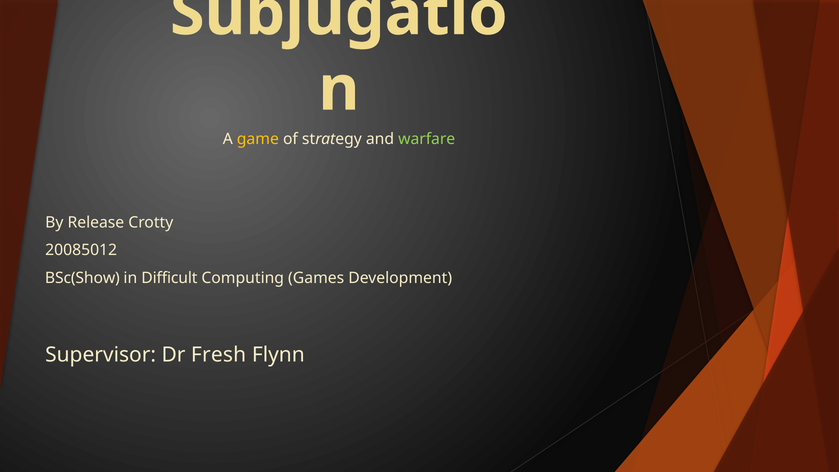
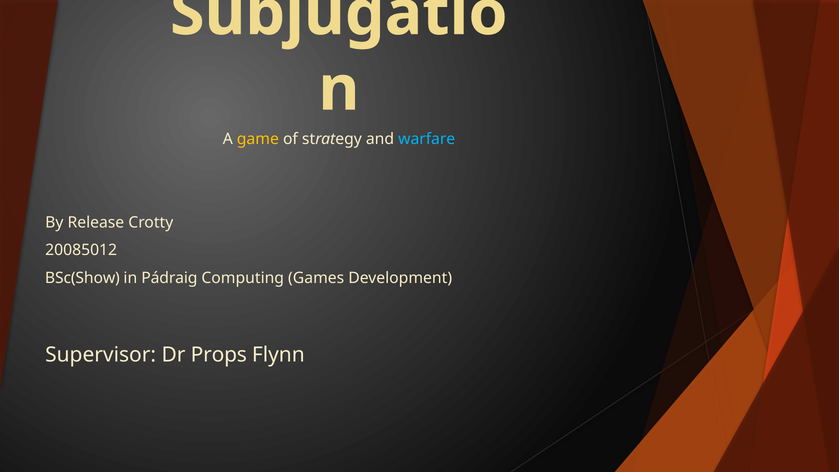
warfare colour: light green -> light blue (427, 139)
Difficult: Difficult -> Pádraig (169, 278)
Fresh: Fresh -> Props (219, 355)
